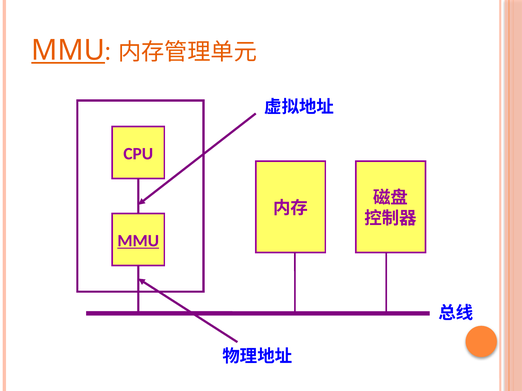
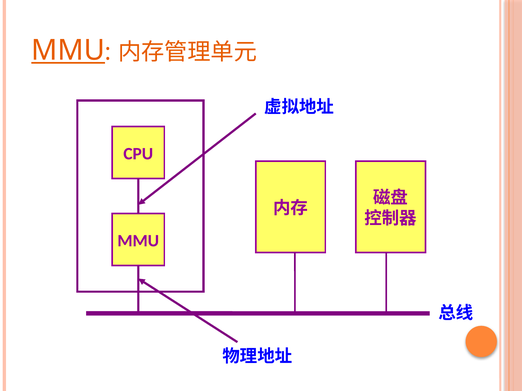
MMU underline: present -> none (138, 241)
